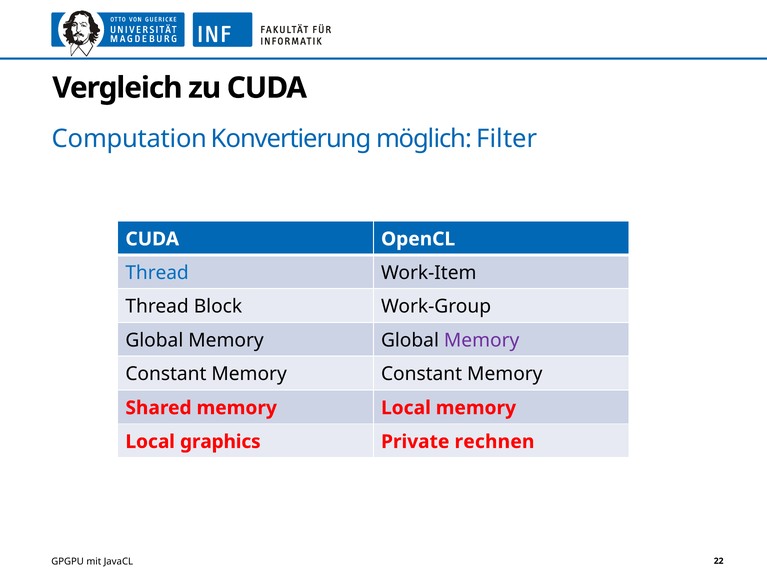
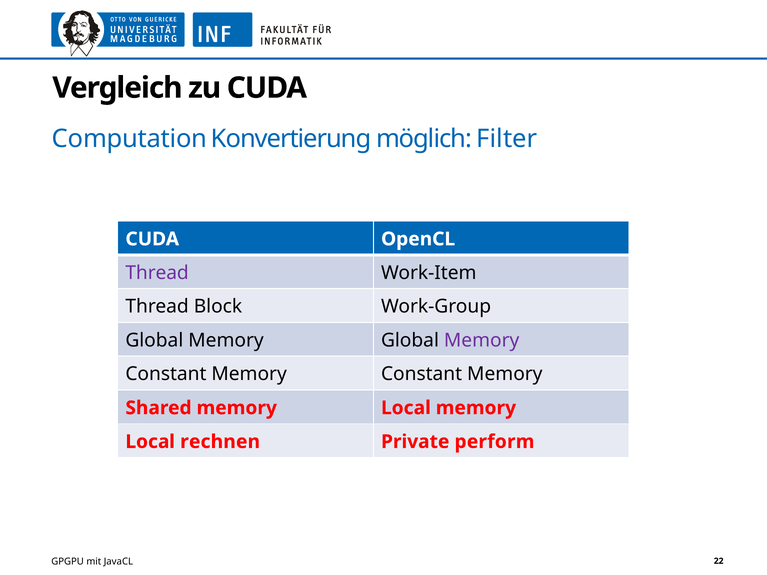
Thread colour: blue -> purple (157, 273)
graphics: graphics -> rechnen (220, 442)
rechnen: rechnen -> perform (494, 442)
